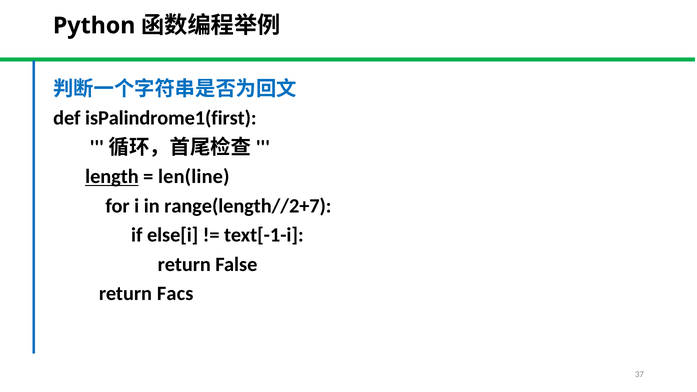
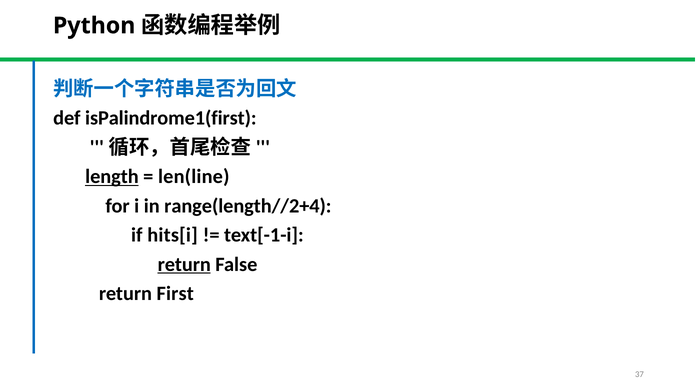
range(length//2+7: range(length//2+7 -> range(length//2+4 (248, 206)
else[i: else[i -> hits[i (173, 235)
return underline: none -> present (184, 264)
Facs: Facs -> First (175, 294)
